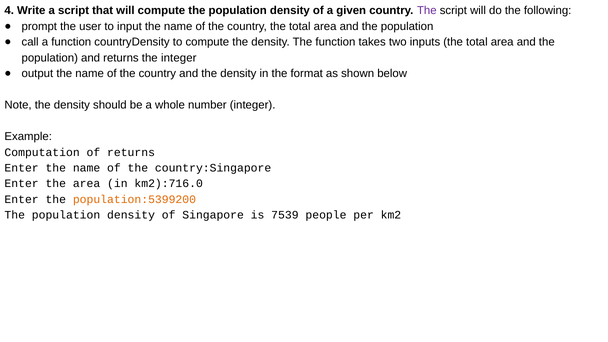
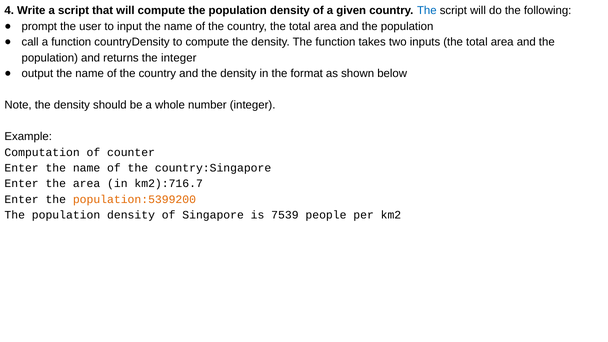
The colour: purple -> blue (427, 11)
of returns: returns -> counter (131, 152)
km2):716.0: km2):716.0 -> km2):716.7 (169, 184)
